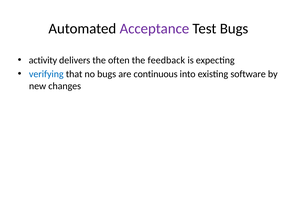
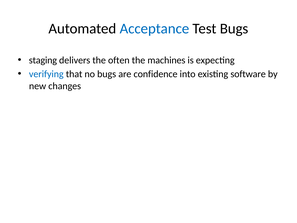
Acceptance colour: purple -> blue (154, 29)
activity: activity -> staging (43, 60)
feedback: feedback -> machines (166, 60)
continuous: continuous -> confidence (156, 74)
